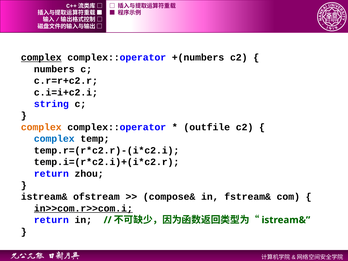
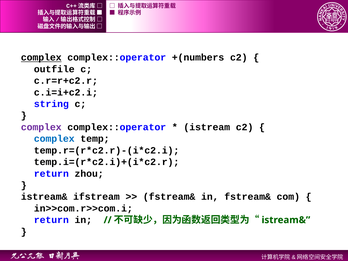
numbers: numbers -> outfile (54, 69)
complex colour: orange -> purple (41, 127)
outfile: outfile -> istream (207, 127)
ofstream: ofstream -> ifstream (96, 197)
compose&: compose& -> fstream& (169, 197)
in>>com.r>>com.i underline: present -> none (83, 208)
